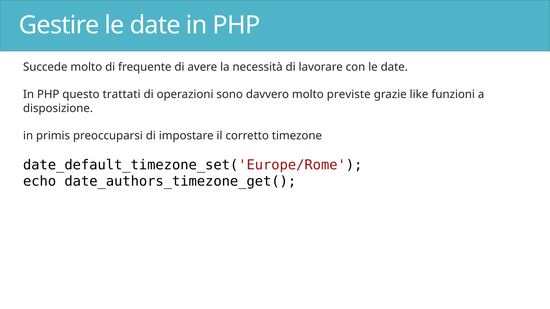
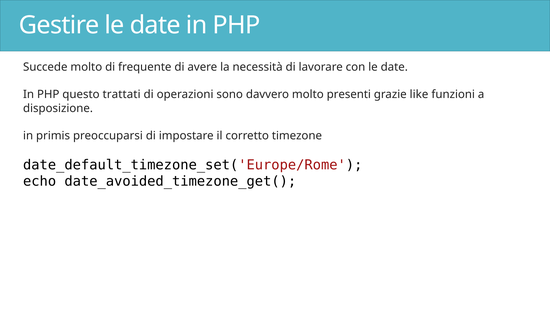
previste: previste -> presenti (349, 95)
date_authors_timezone_get(: date_authors_timezone_get( -> date_avoided_timezone_get( (180, 182)
